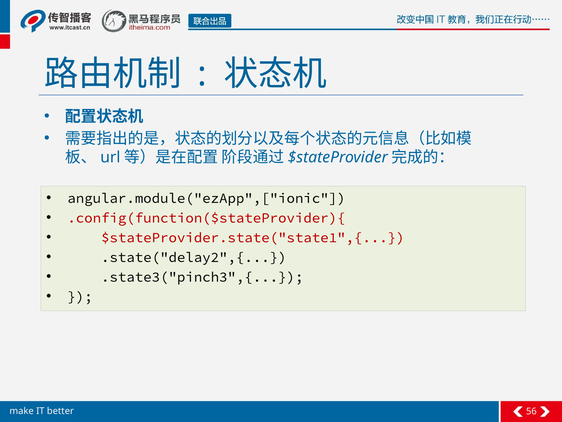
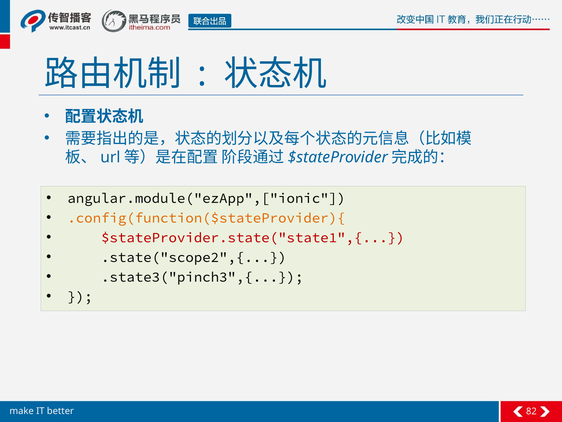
.config(function($stateProvider){ colour: red -> orange (206, 218)
.state("delay2",{: .state("delay2",{ -> .state("scope2",{ (194, 257)
56: 56 -> 82 (531, 411)
